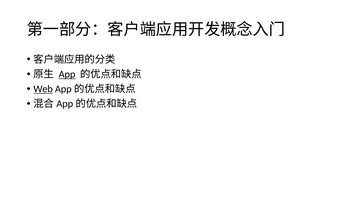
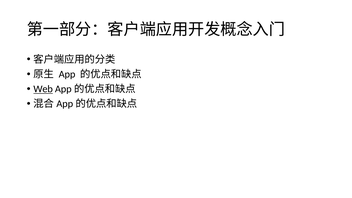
App underline: present -> none (67, 74)
